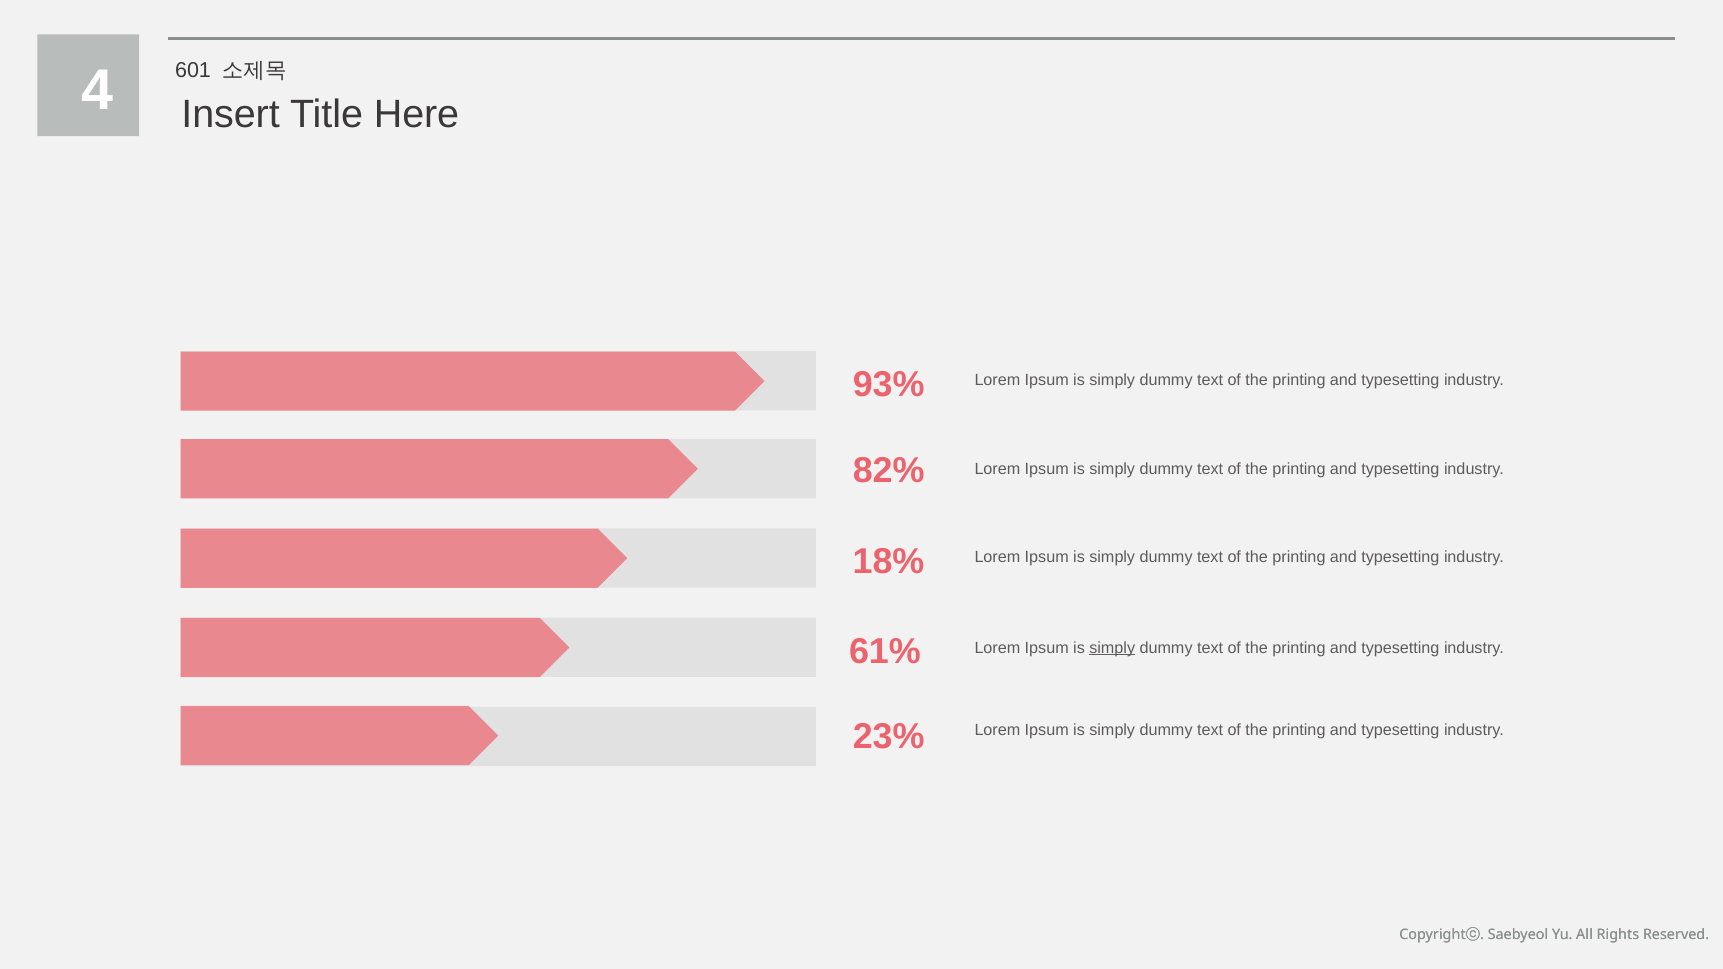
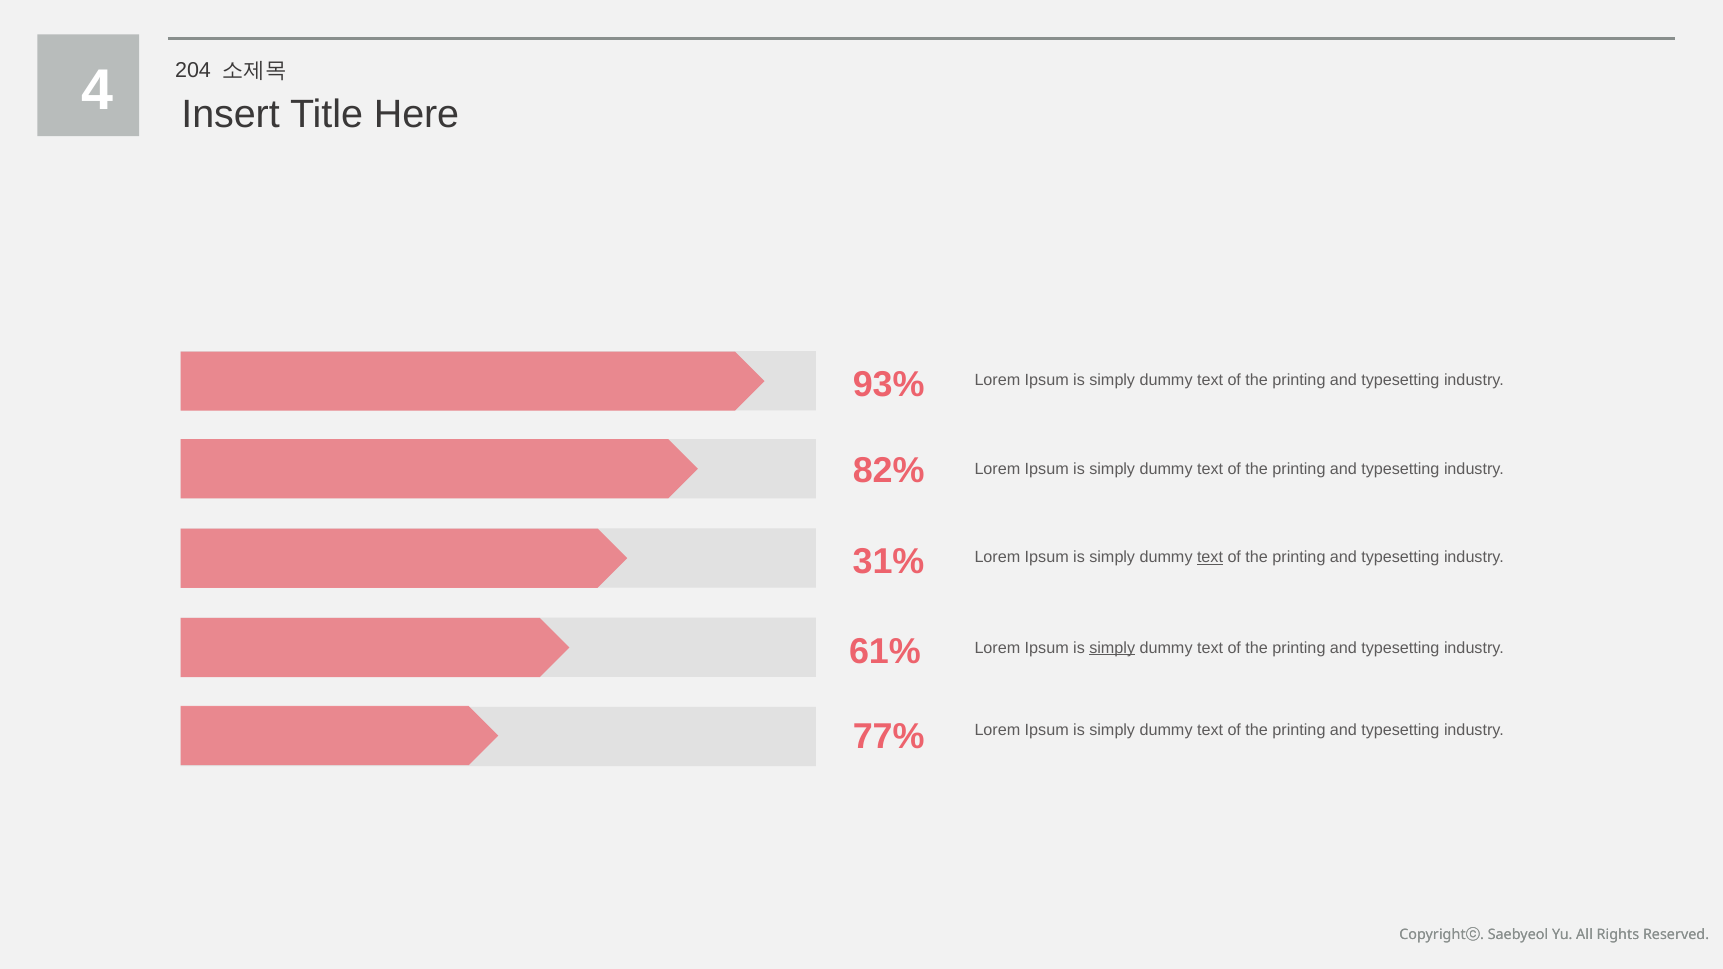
601: 601 -> 204 (193, 70)
18%: 18% -> 31% (889, 562)
text underline: none -> present (1210, 558)
23%: 23% -> 77% (889, 737)
